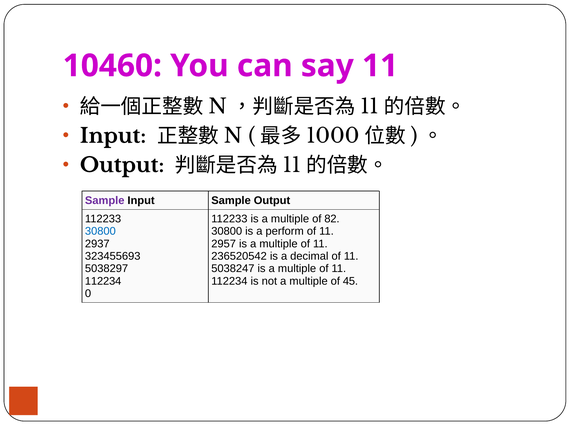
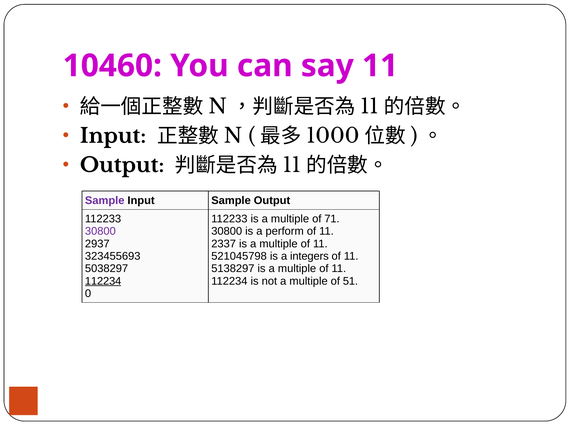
82: 82 -> 71 (332, 219)
30800 colour: blue -> purple (100, 232)
2957: 2957 -> 2337 (224, 244)
236520542: 236520542 -> 521045798 (239, 256)
decimal: decimal -> integers (309, 256)
5038247: 5038247 -> 5138297 (233, 269)
112234 underline: none -> present (103, 281)
45: 45 -> 51 (350, 281)
